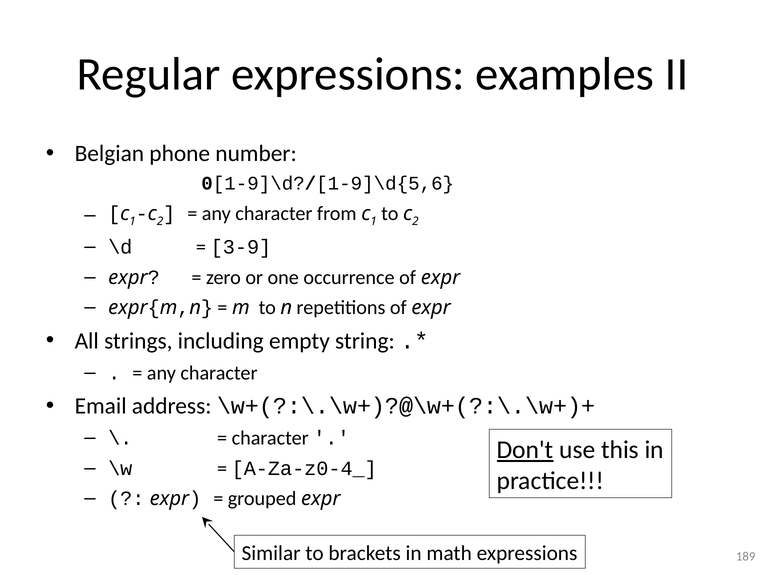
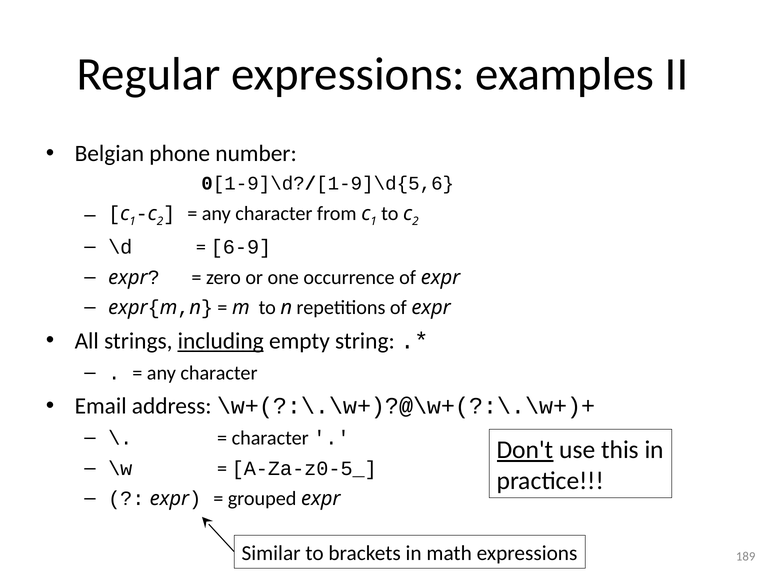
3-9: 3-9 -> 6-9 (241, 247)
including underline: none -> present (221, 341)
A-Za-z0-4_: A-Za-z0-4_ -> A-Za-z0-5_ (304, 468)
